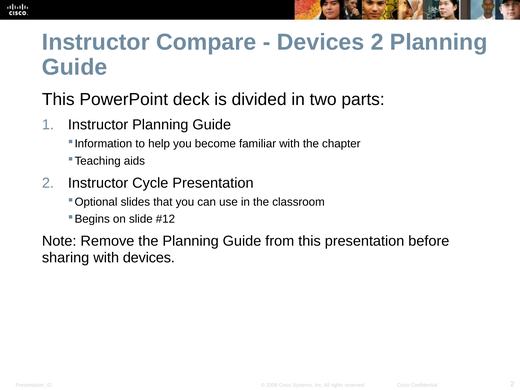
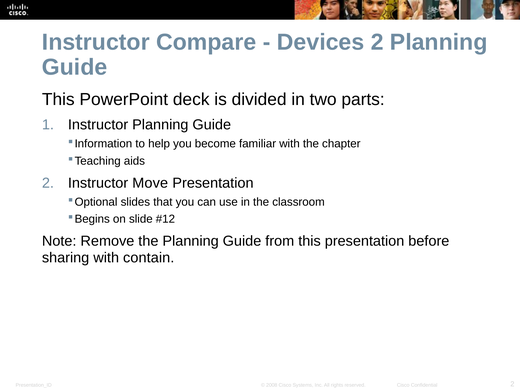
Cycle: Cycle -> Move (150, 183)
with devices: devices -> contain (149, 258)
